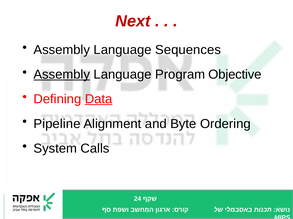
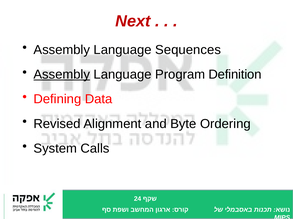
Objective: Objective -> Definition (235, 75)
Data underline: present -> none (99, 99)
Pipeline: Pipeline -> Revised (57, 124)
